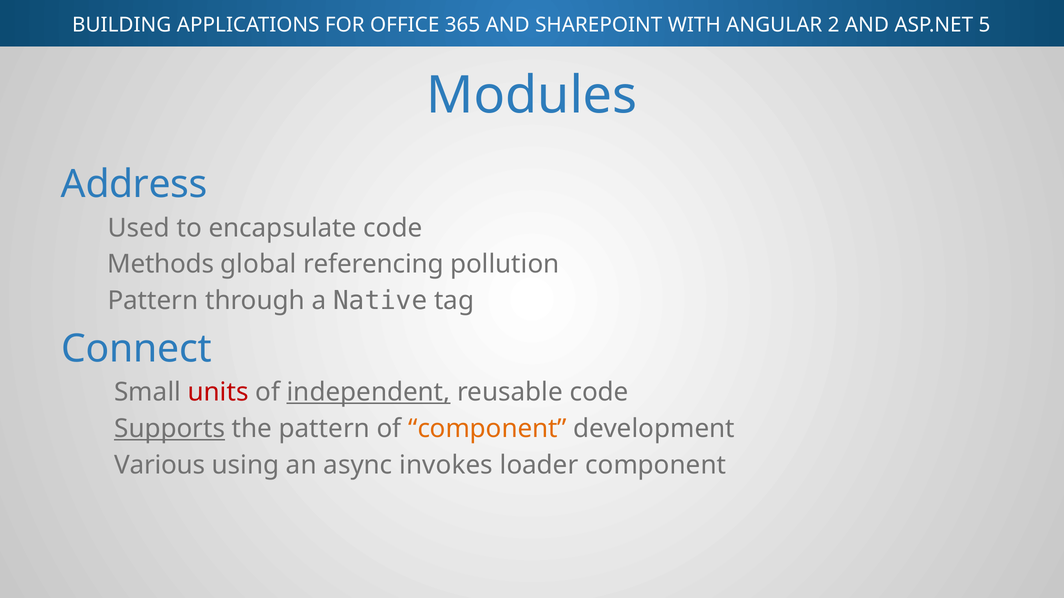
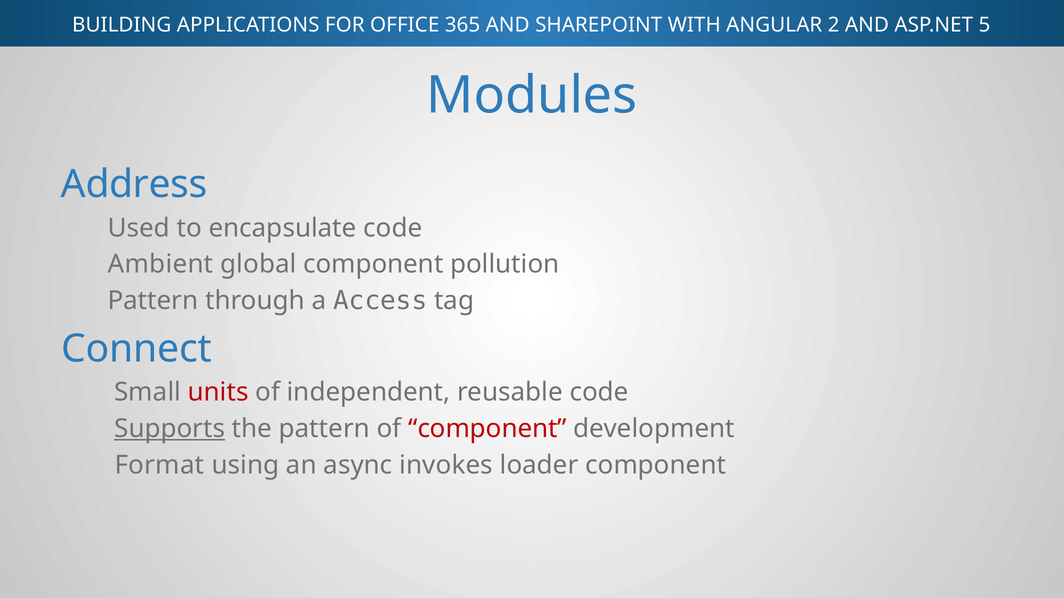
Methods: Methods -> Ambient (160, 265)
global referencing: referencing -> component (373, 265)
Native: Native -> Access (380, 301)
independent underline: present -> none (369, 392)
component colour: orange -> red (488, 429)
Various: Various -> Format (159, 465)
